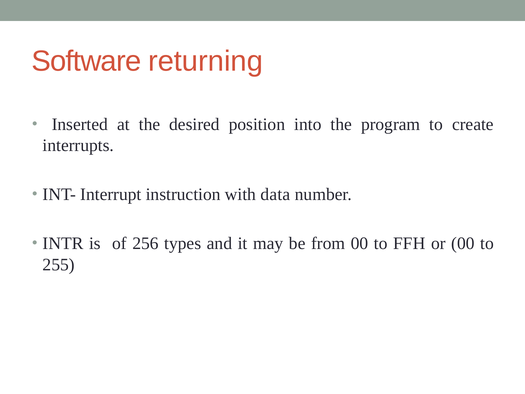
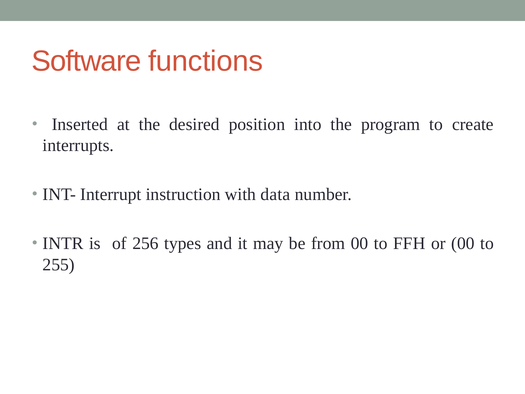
returning: returning -> functions (206, 61)
